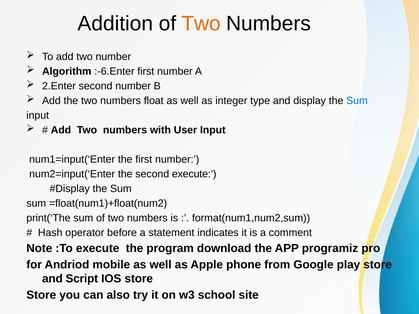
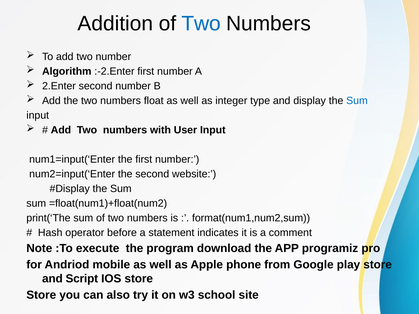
Two colour: orange -> blue (201, 24)
:-6.Enter: :-6.Enter -> :-2.Enter (114, 72)
second execute: execute -> website (194, 174)
